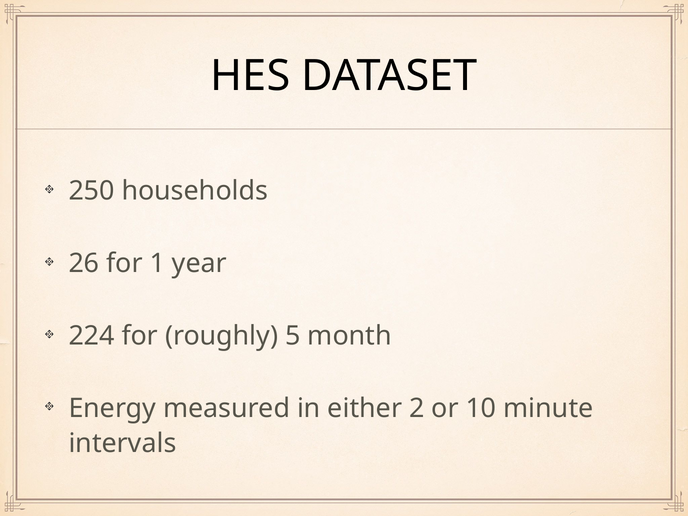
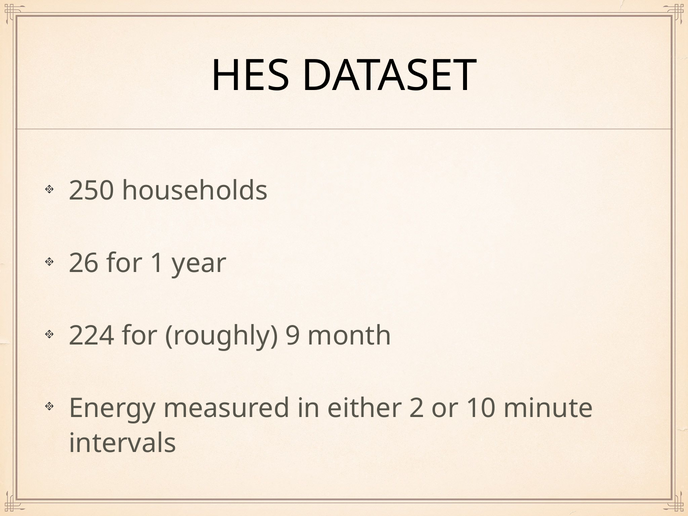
5: 5 -> 9 (293, 336)
